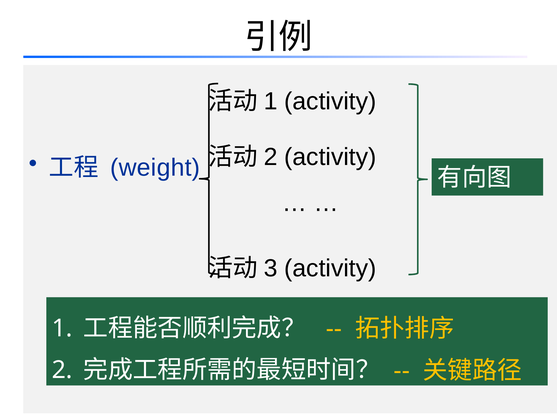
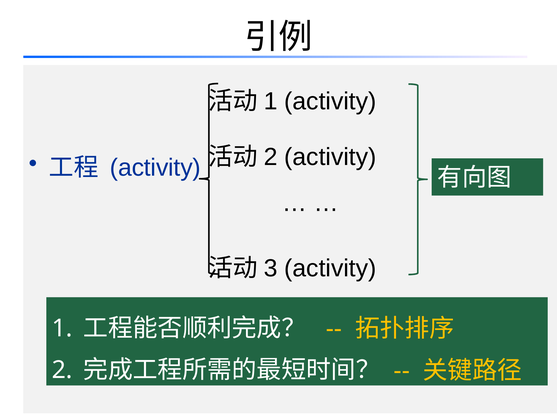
weight: weight -> activity (155, 168)
